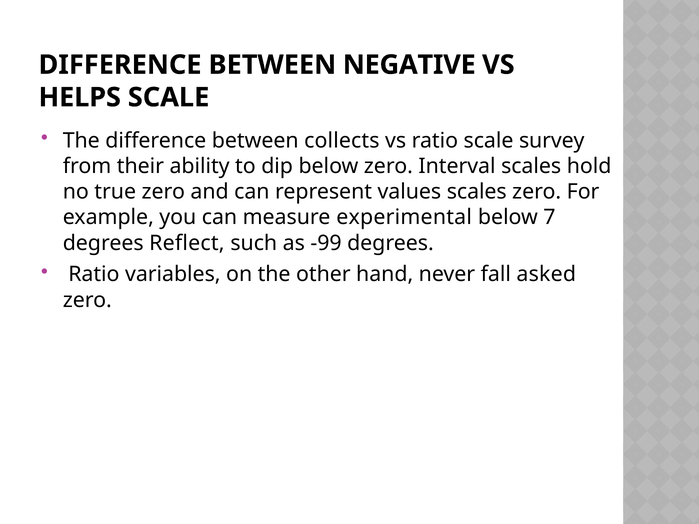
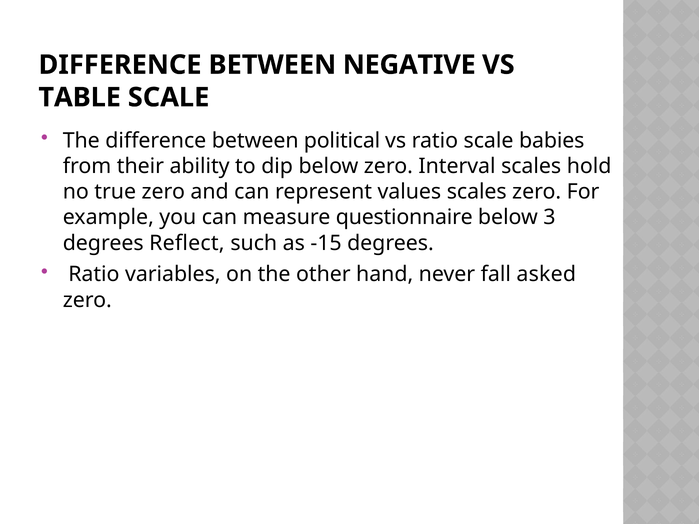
HELPS: HELPS -> TABLE (80, 97)
collects: collects -> political (342, 141)
survey: survey -> babies (552, 141)
experimental: experimental -> questionnaire (404, 218)
7: 7 -> 3 (549, 218)
-99: -99 -> -15 (326, 243)
